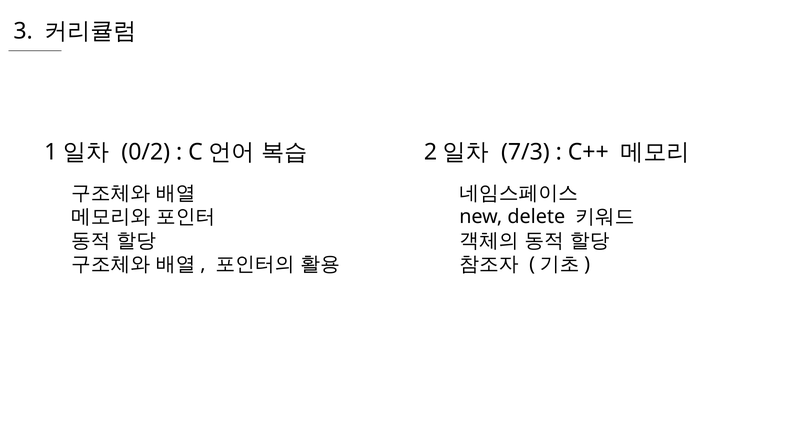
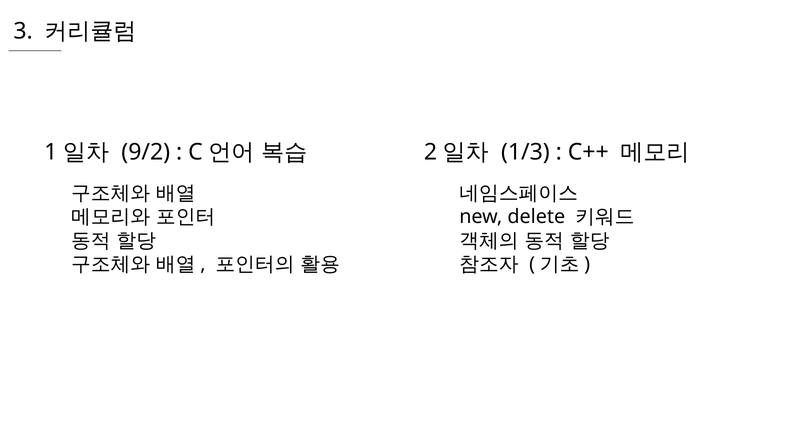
0/2: 0/2 -> 9/2 (146, 152)
7/3: 7/3 -> 1/3 (525, 152)
